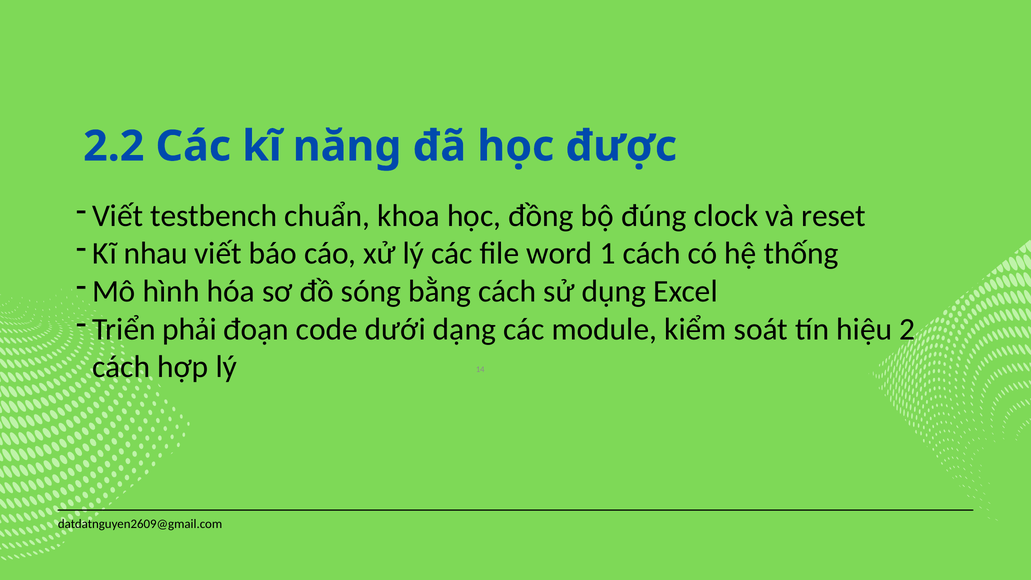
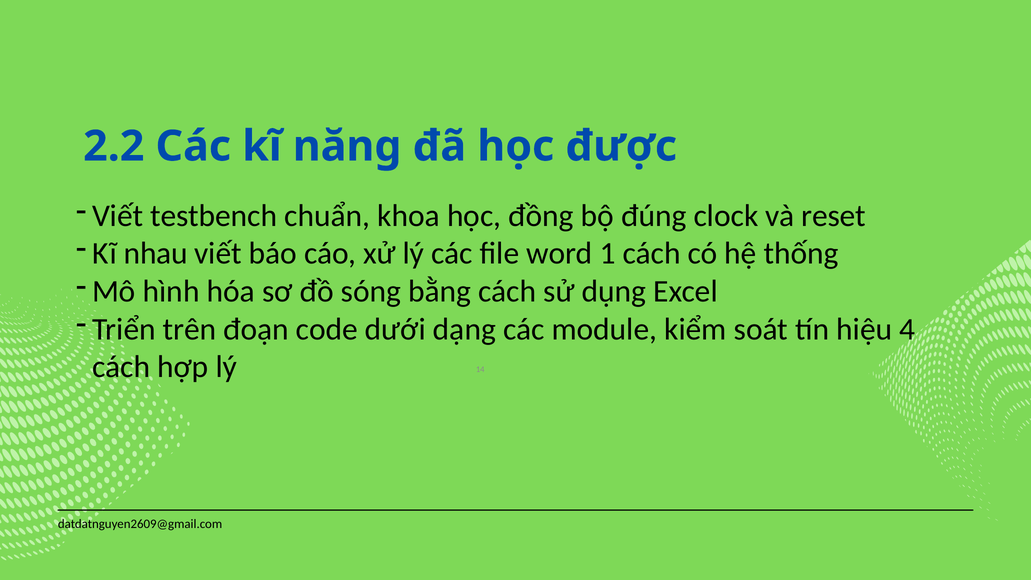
phải: phải -> trên (190, 329)
2: 2 -> 4 (907, 329)
